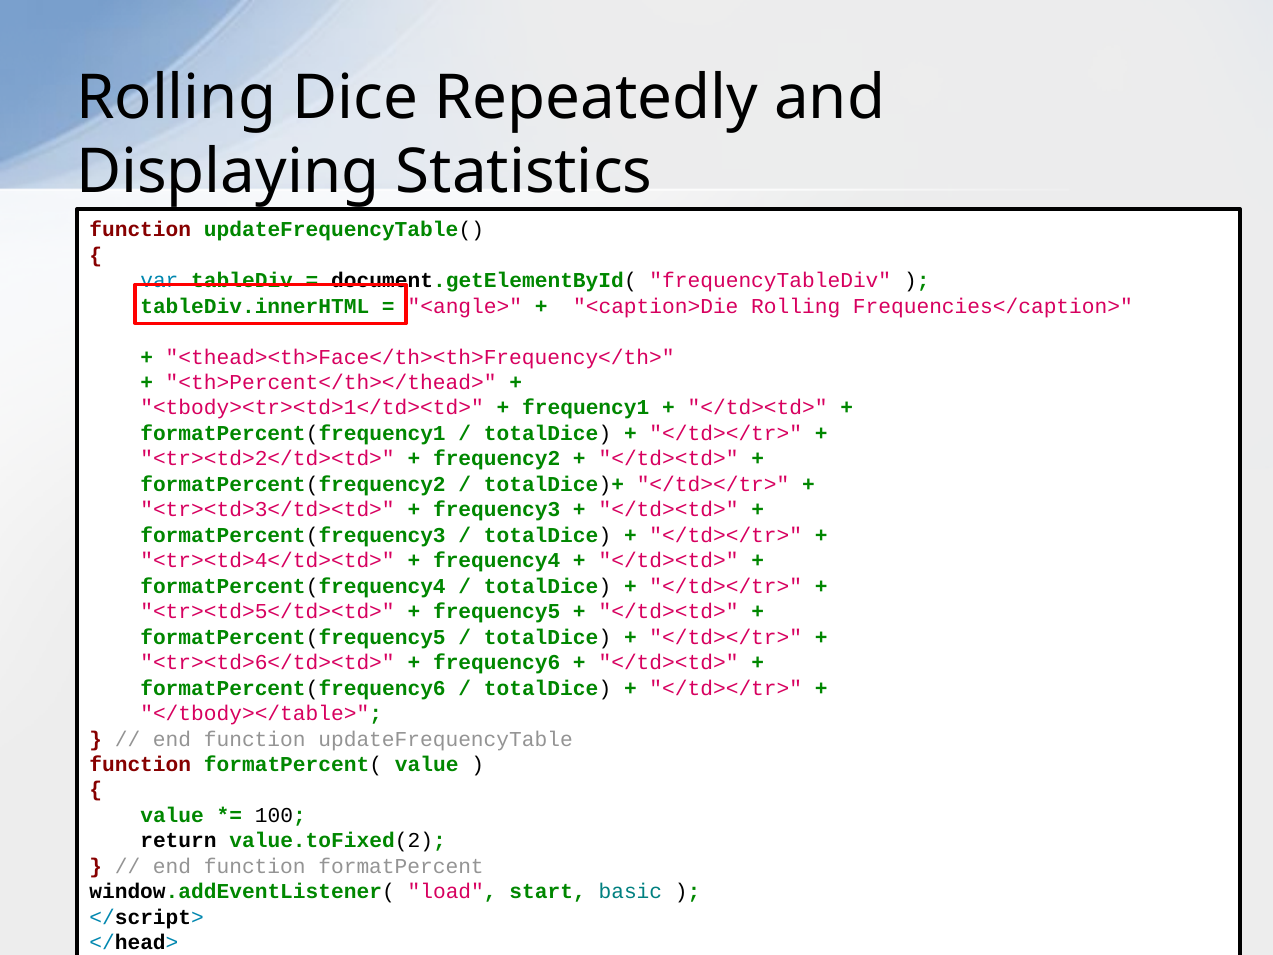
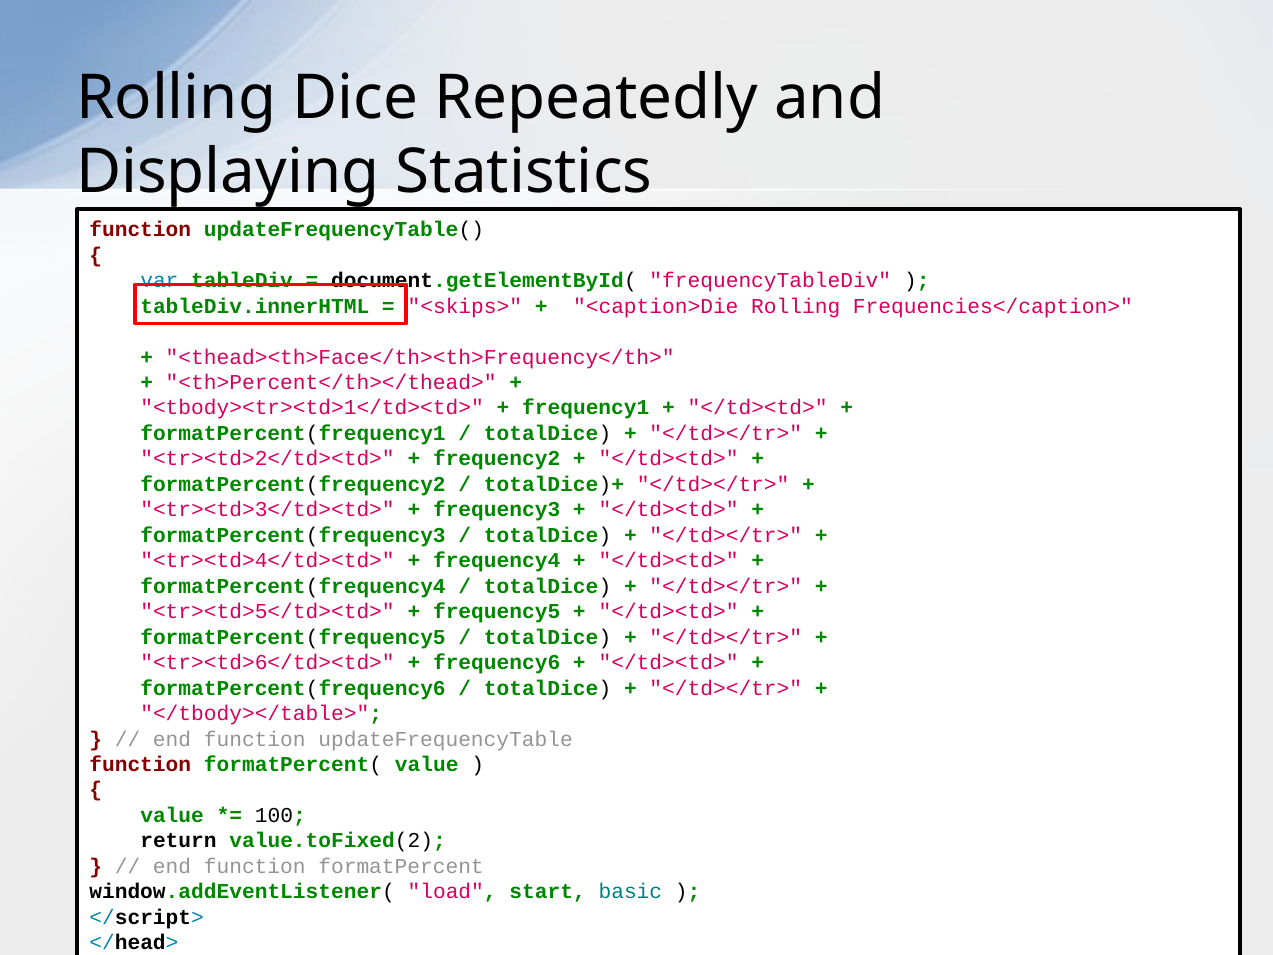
<angle>: <angle> -> <skips> (465, 306)
